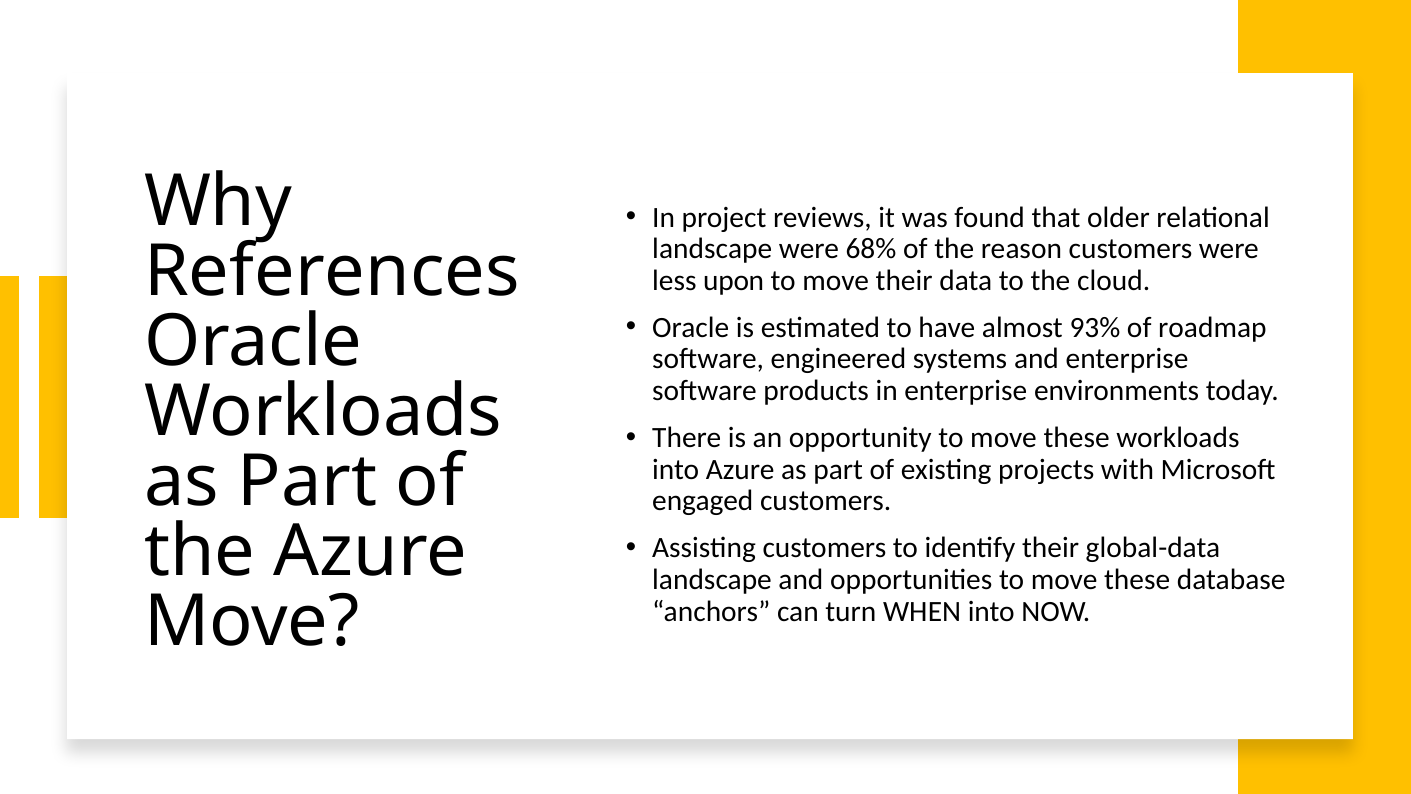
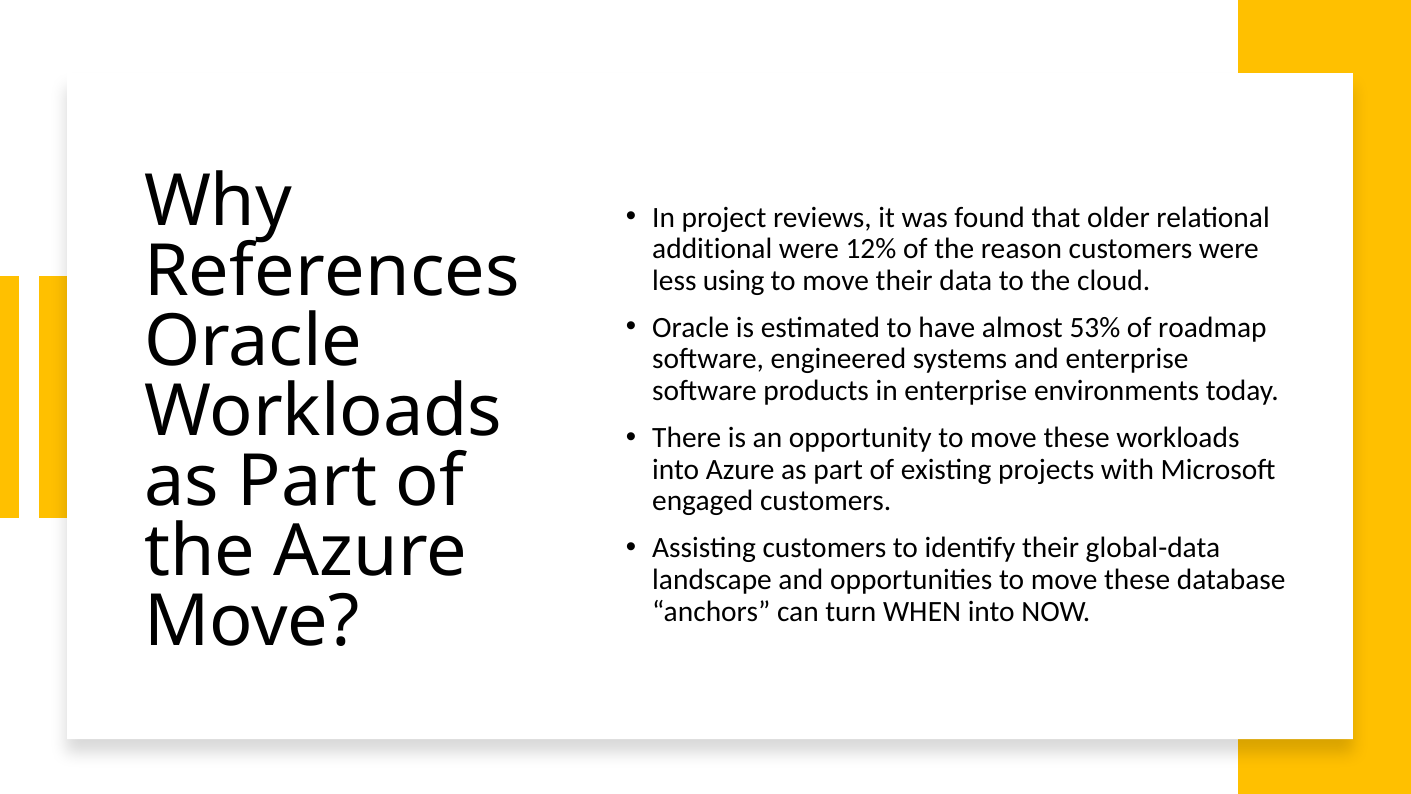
landscape: landscape -> additional (712, 249)
68%: 68% -> 12% (871, 249)
upon: upon -> using (734, 281)
93%: 93% -> 53% (1095, 327)
